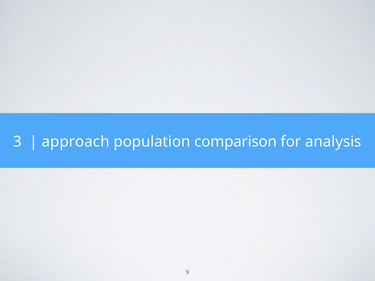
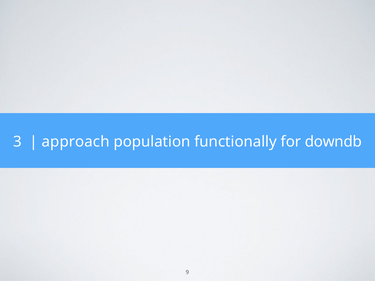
comparison: comparison -> functionally (236, 142)
analysis: analysis -> downdb (333, 142)
